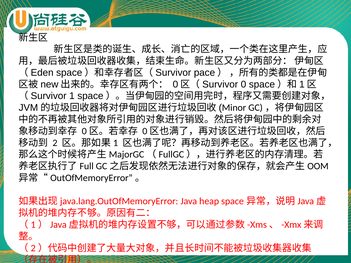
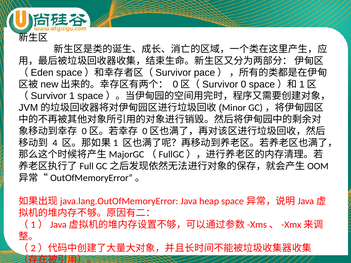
2: 2 -> 4 (55, 143)
